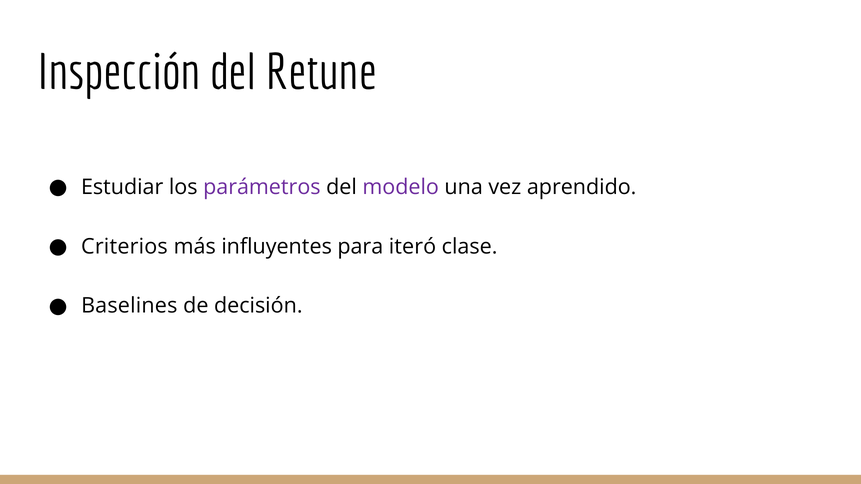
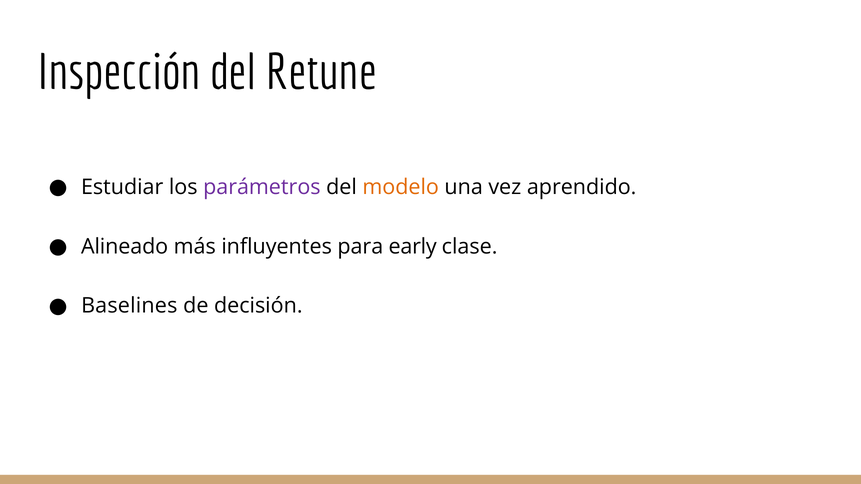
modelo colour: purple -> orange (401, 187)
Criterios: Criterios -> Alineado (125, 247)
iteró: iteró -> early (413, 247)
